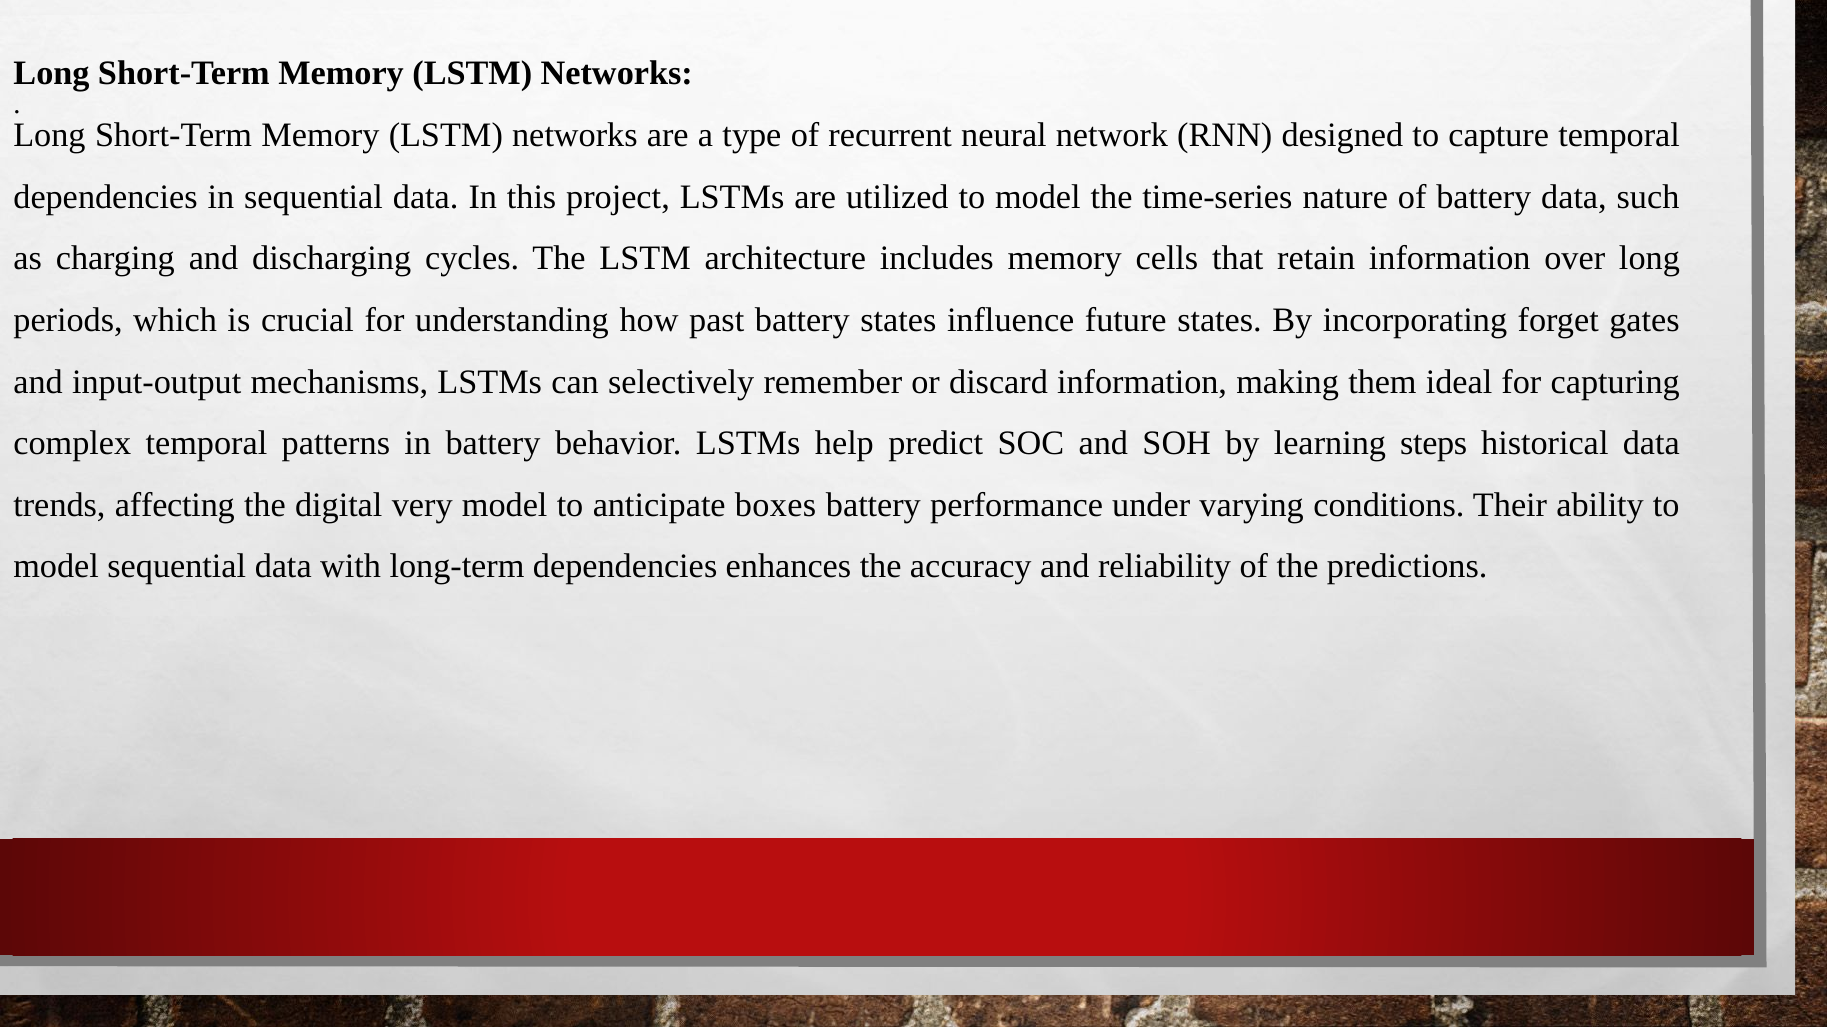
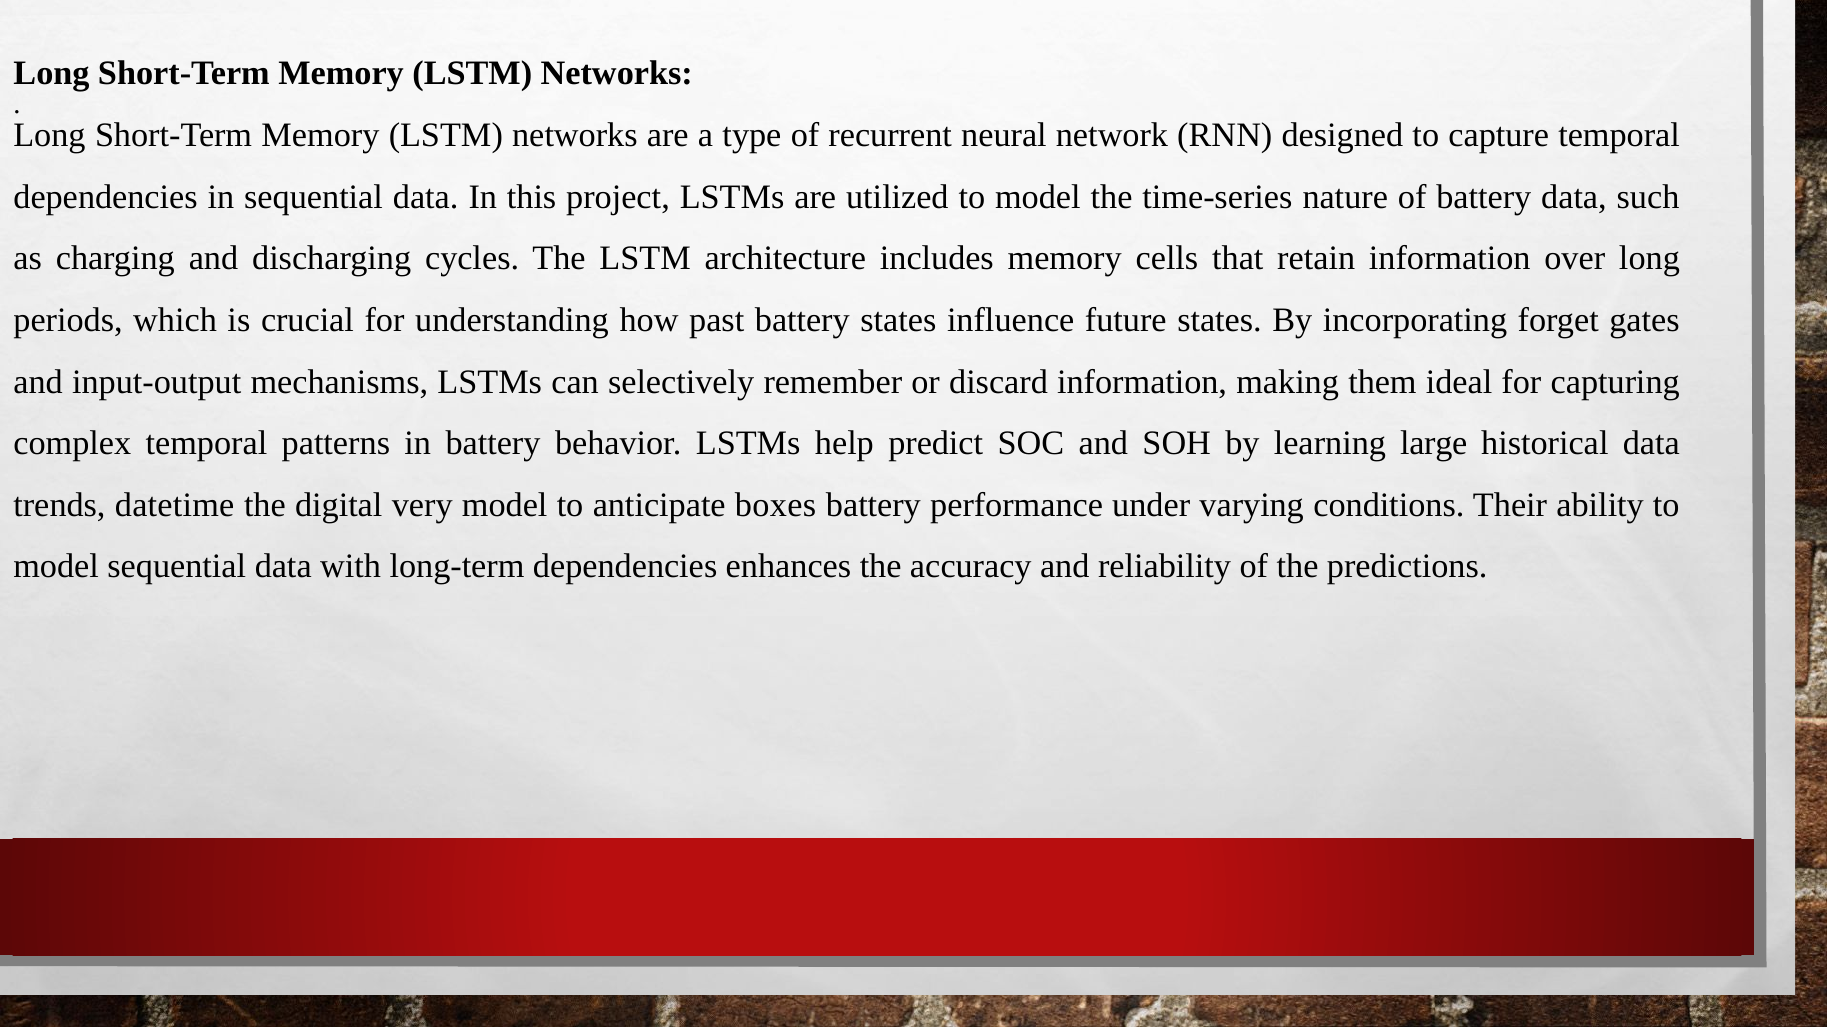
steps: steps -> large (1434, 444)
affecting: affecting -> datetime (175, 505)
